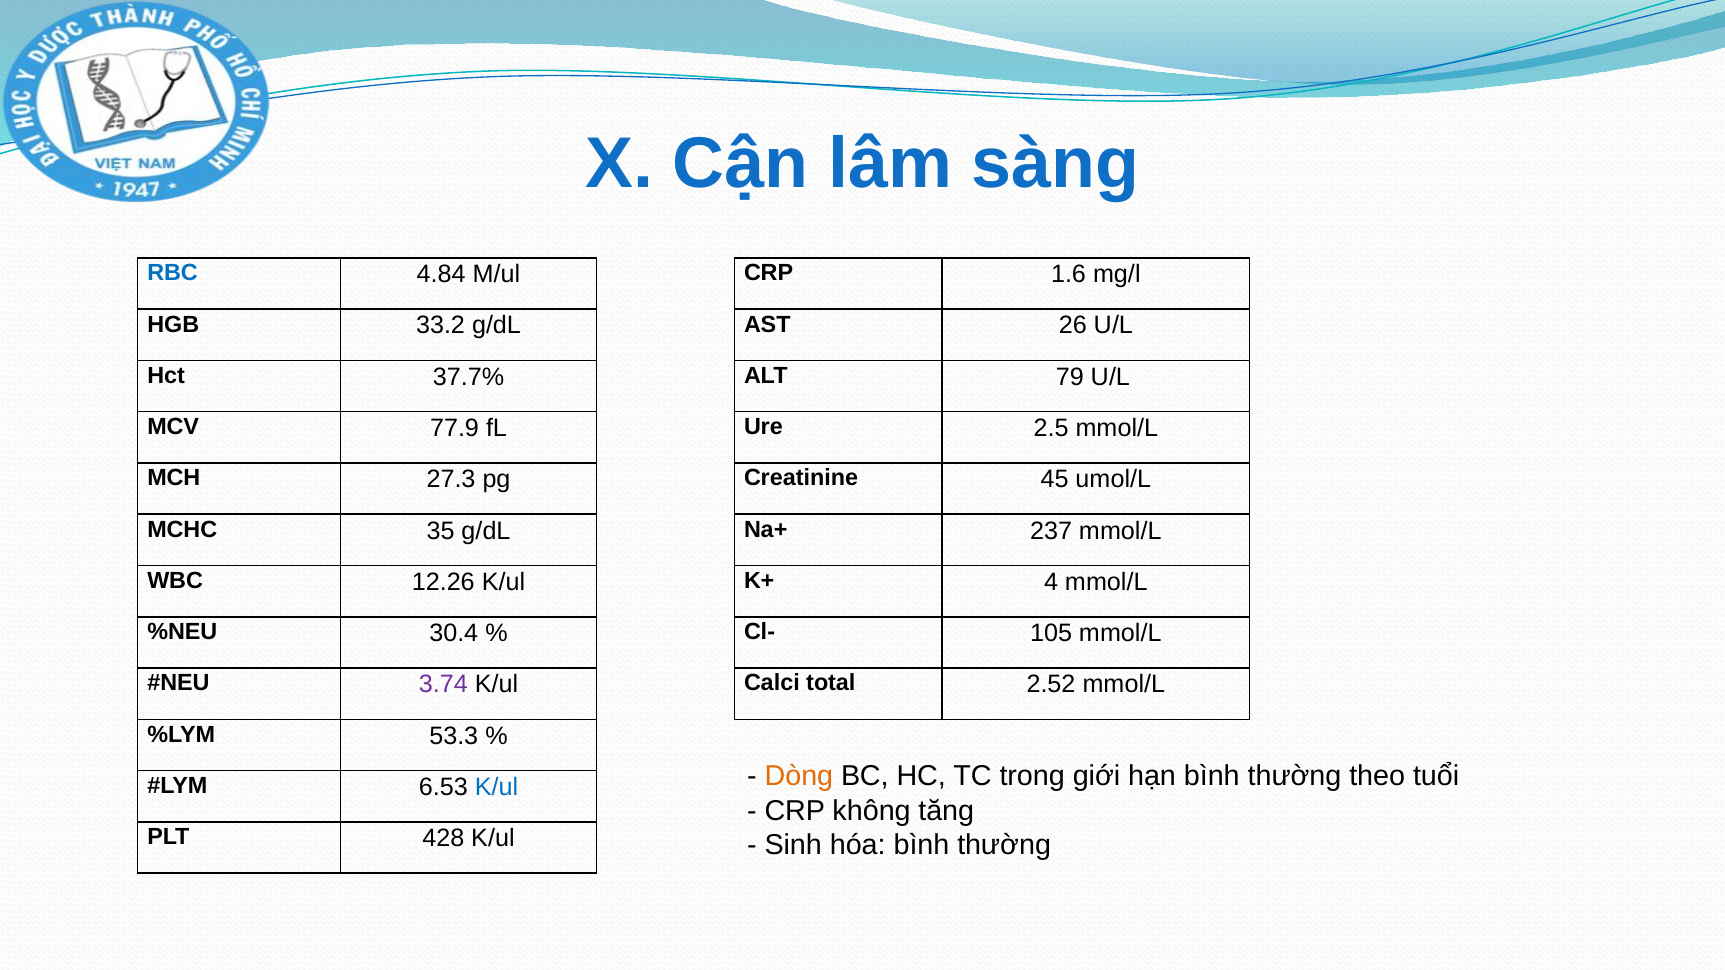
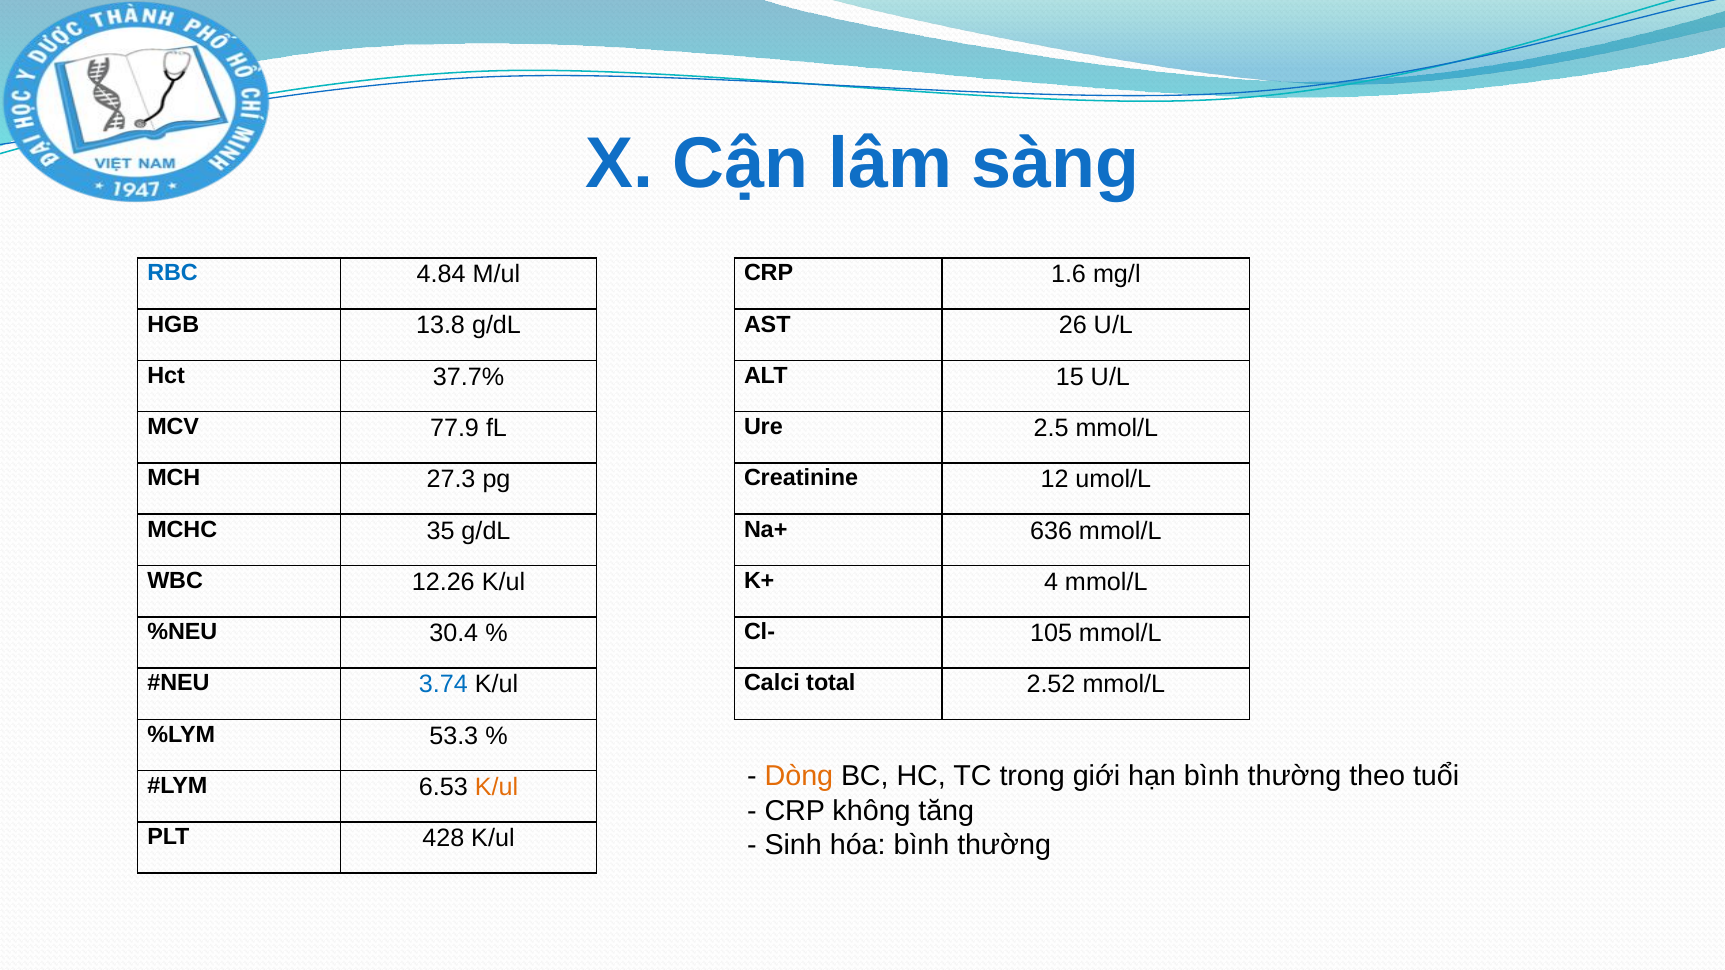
33.2: 33.2 -> 13.8 (441, 326)
79: 79 -> 15 (1070, 377)
45: 45 -> 12 (1055, 480)
237: 237 -> 636 (1051, 531)
3.74 colour: purple -> blue (443, 685)
K/ul colour: blue -> orange (497, 787)
